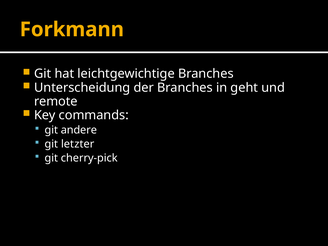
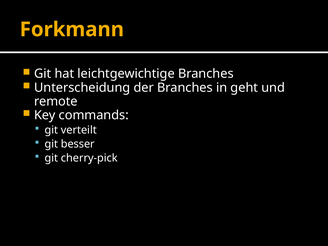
andere: andere -> verteilt (79, 130)
letzter: letzter -> besser (78, 144)
